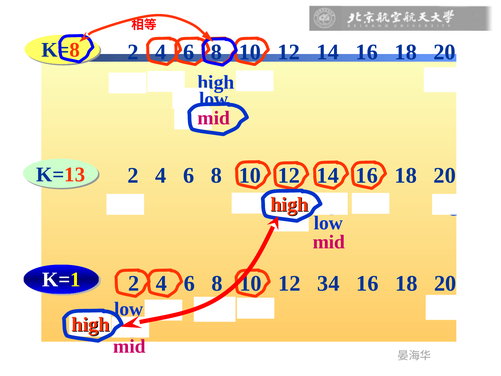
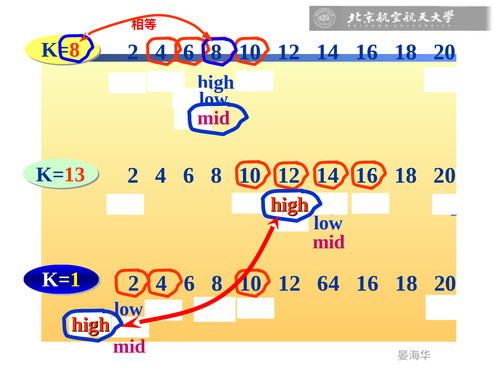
34: 34 -> 64 (328, 283)
